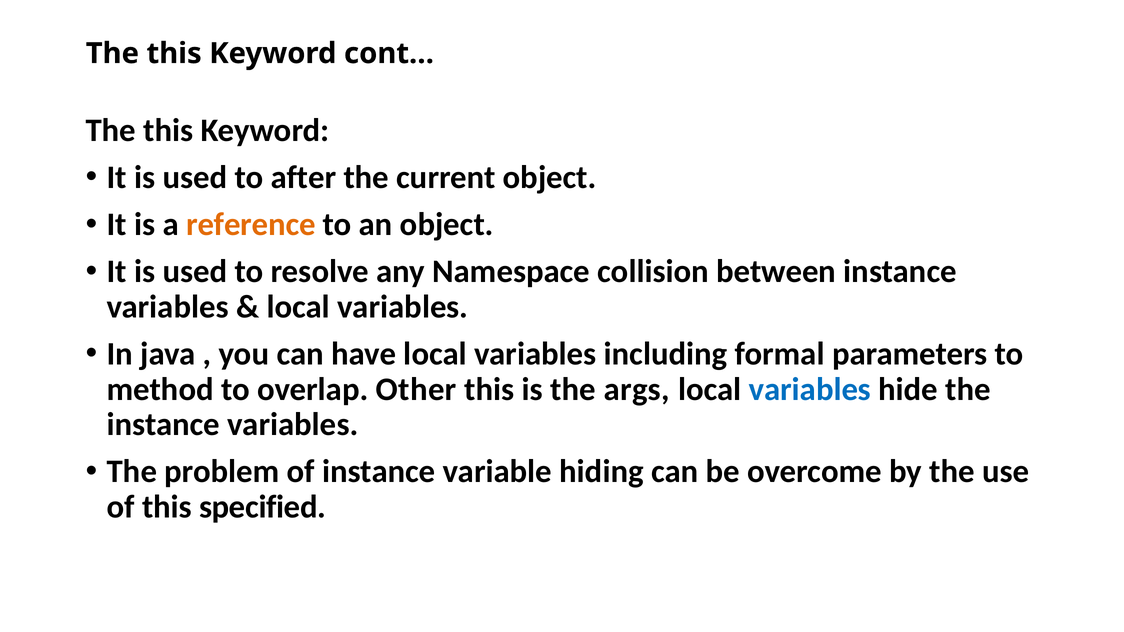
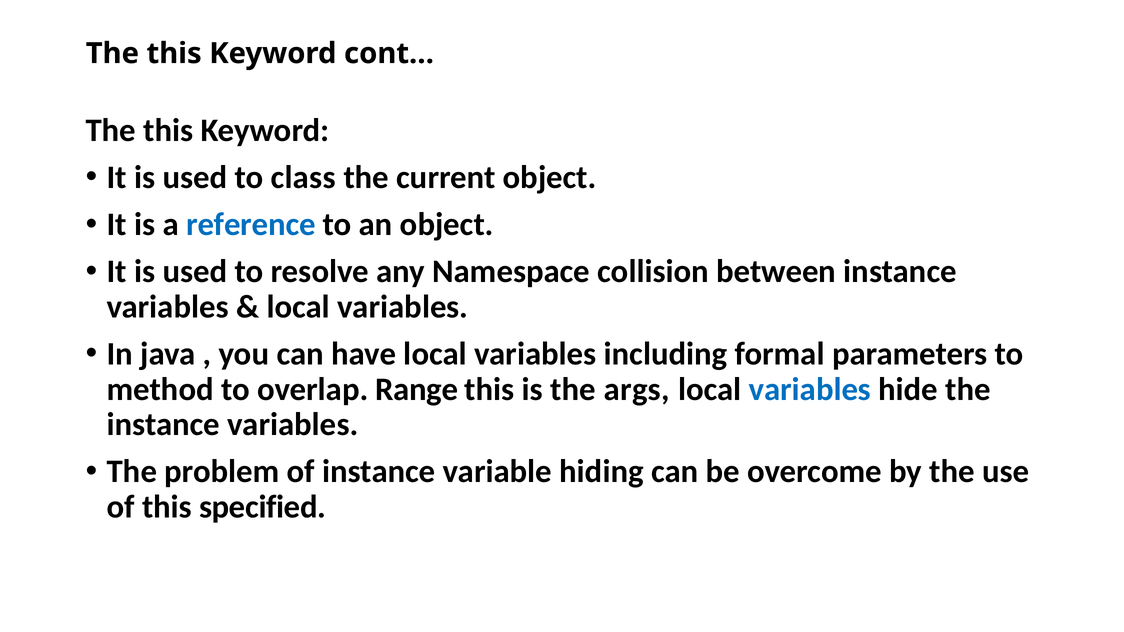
after: after -> class (303, 177)
reference colour: orange -> blue (251, 225)
Other: Other -> Range (417, 389)
